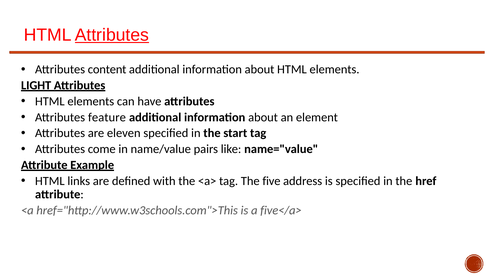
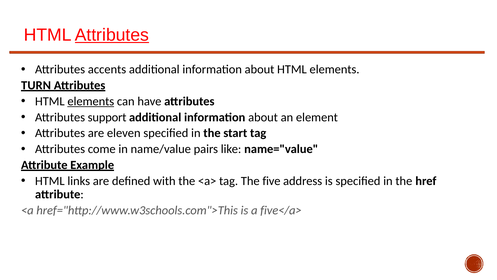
content: content -> accents (107, 69)
LIGHT: LIGHT -> TURN (36, 85)
elements underline: none -> present (91, 101)
feature: feature -> support (107, 117)
